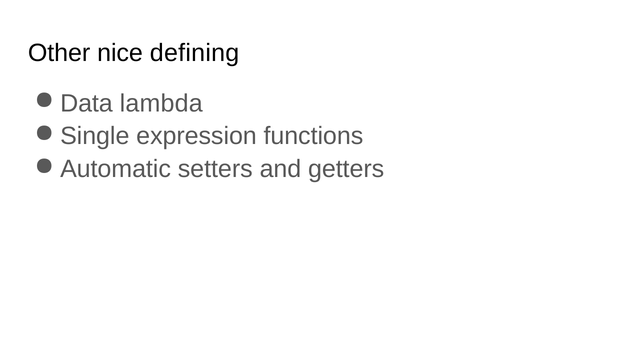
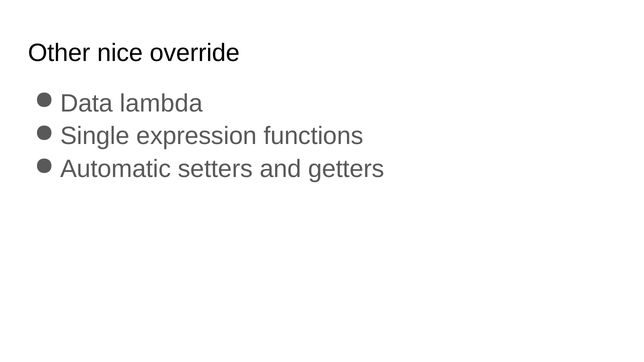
defining: defining -> override (195, 53)
